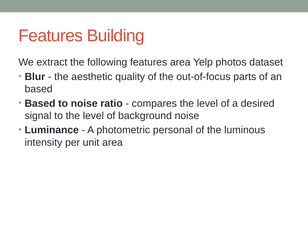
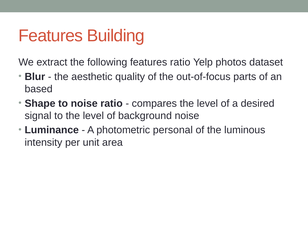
features area: area -> ratio (180, 62)
Based: Based -> Shape (40, 103)
